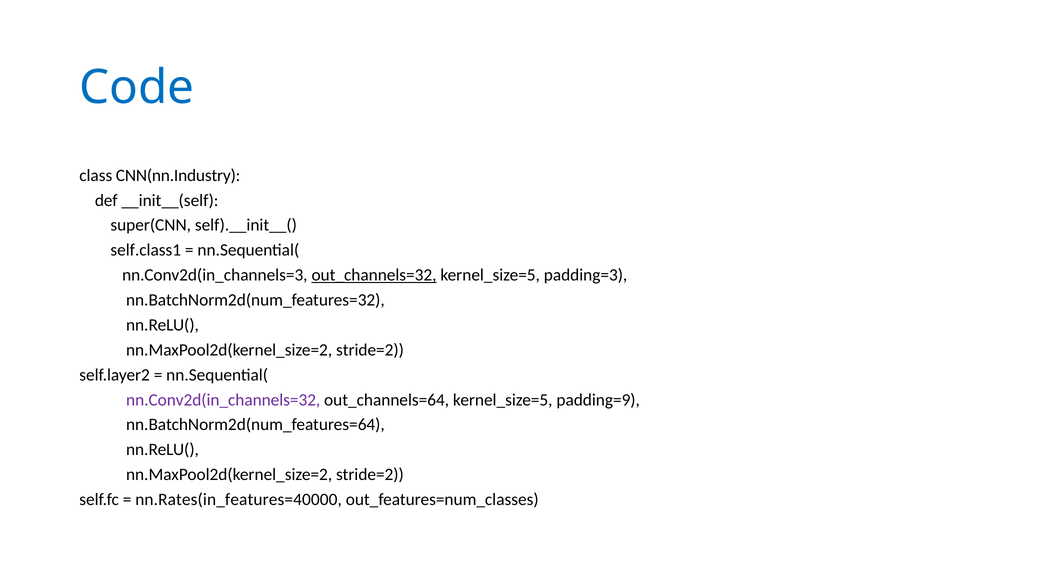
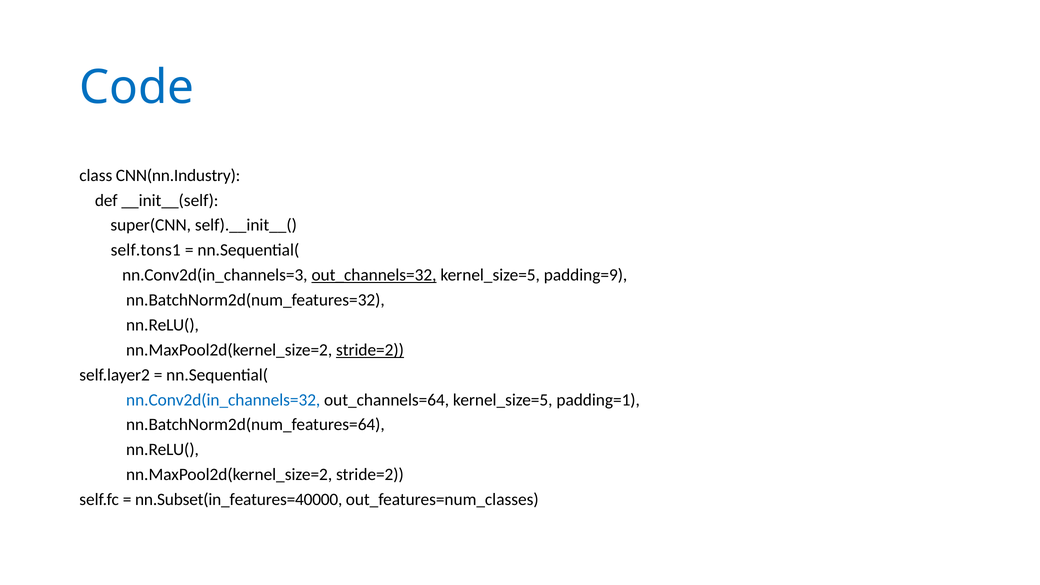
self.class1: self.class1 -> self.tons1 (146, 250)
padding=3: padding=3 -> padding=9 (586, 275)
stride=2 underline: none -> present (370, 350)
nn.Conv2d(in_channels=32 colour: purple -> blue (223, 400)
padding=9: padding=9 -> padding=1 (598, 400)
nn.Rates(in_features=40000: nn.Rates(in_features=40000 -> nn.Subset(in_features=40000 (239, 500)
